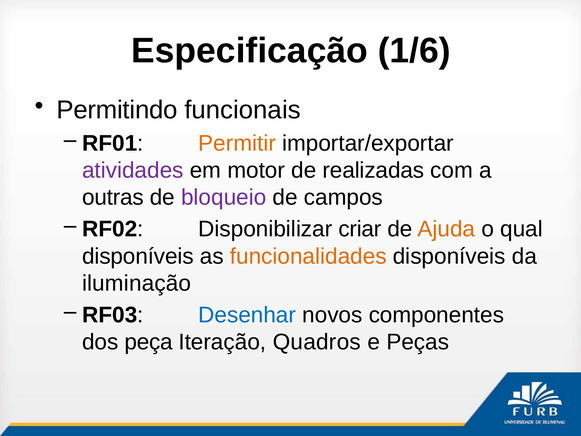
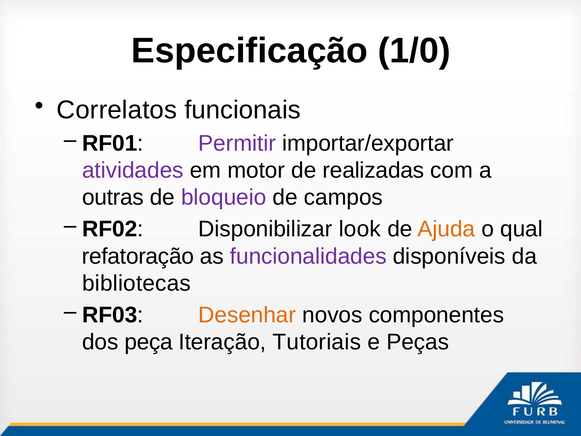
1/6: 1/6 -> 1/0 (414, 51)
Permitindo: Permitindo -> Correlatos (117, 110)
Permitir colour: orange -> purple (237, 143)
criar: criar -> look (360, 229)
disponíveis: disponíveis -> refatoração (138, 256)
funcionalidades colour: orange -> purple (308, 256)
iluminação: iluminação -> bibliotecas (136, 283)
Desenhar colour: blue -> orange (247, 315)
Quadros: Quadros -> Tutoriais (317, 342)
